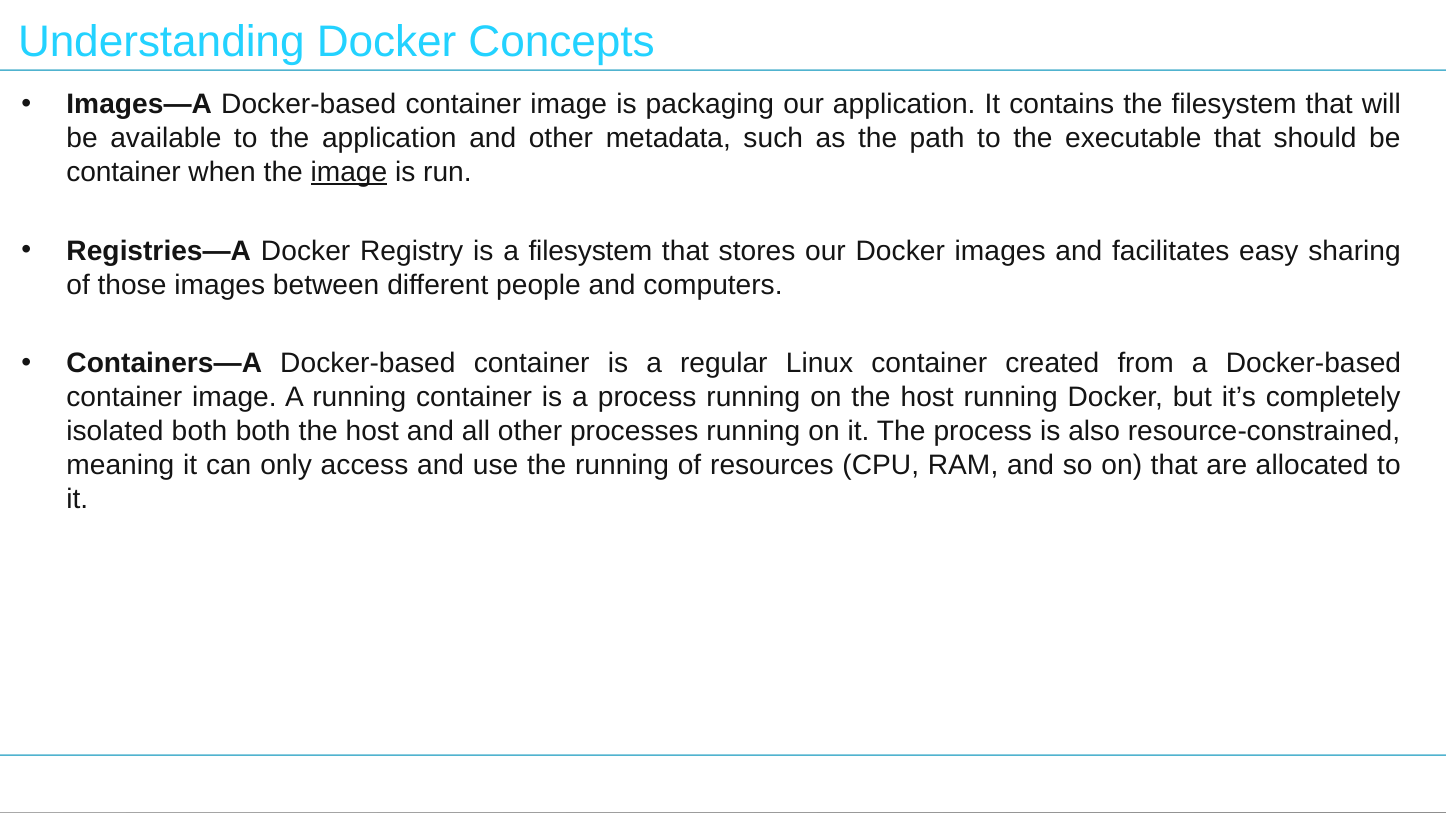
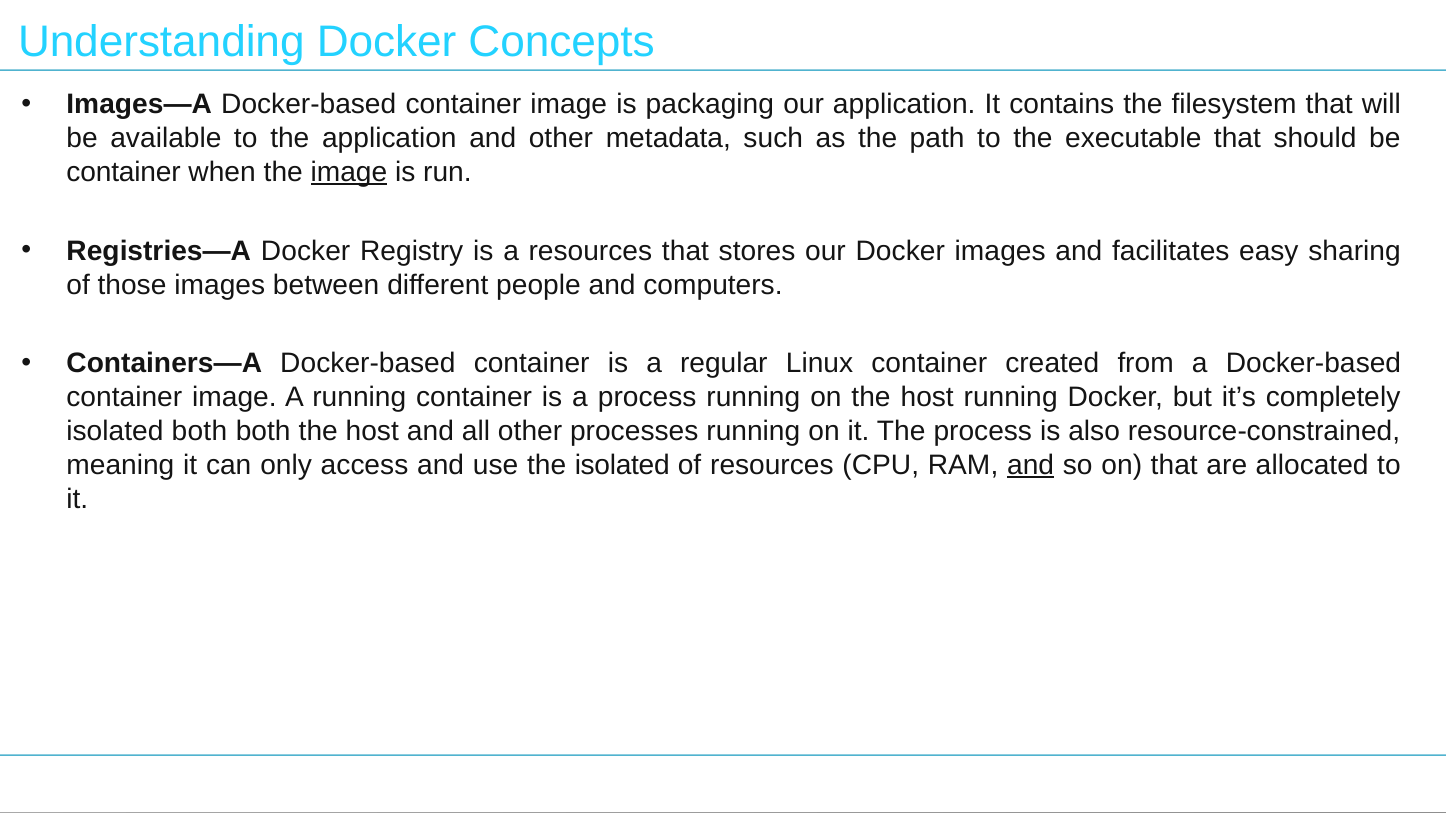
a filesystem: filesystem -> resources (590, 251)
the running: running -> isolated (622, 465)
and underline: none -> present (1031, 465)
